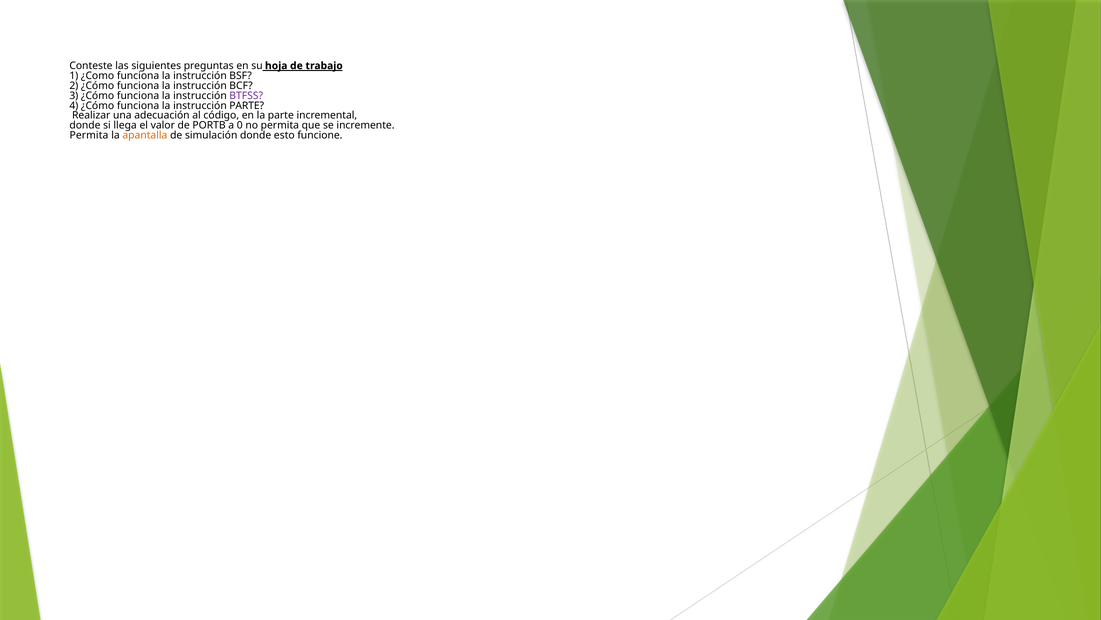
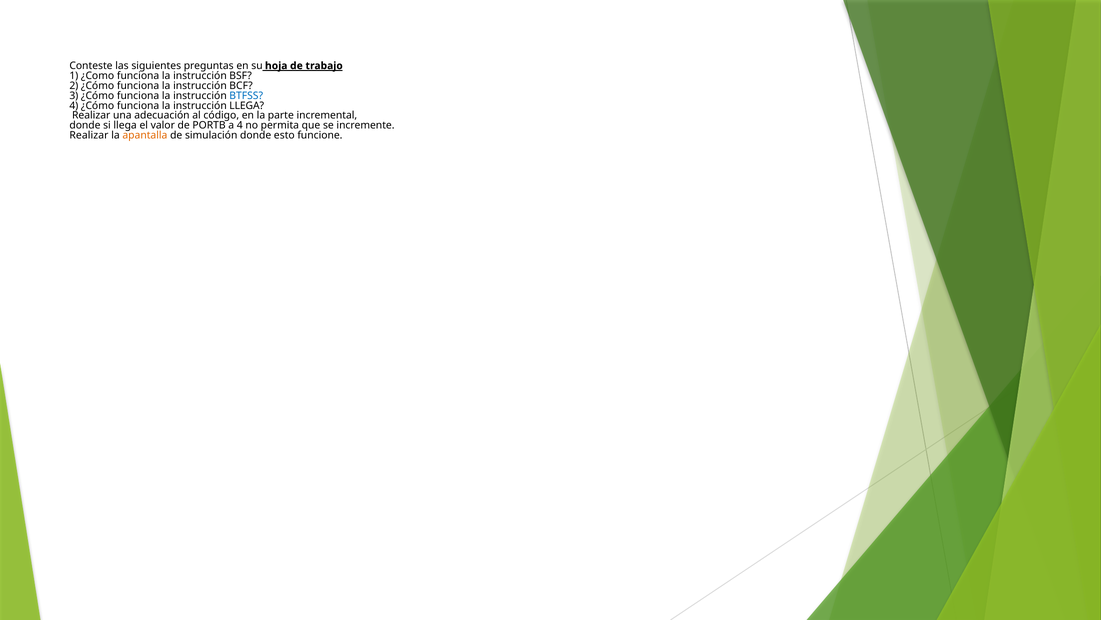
BTFSS colour: purple -> blue (246, 96)
instrucción PARTE: PARTE -> LLEGA (247, 105)
a 0: 0 -> 4 (240, 125)
Permita: Permita -> Realizar (89, 135)
